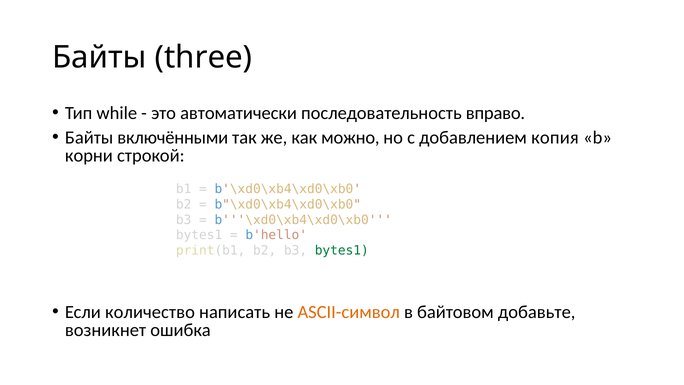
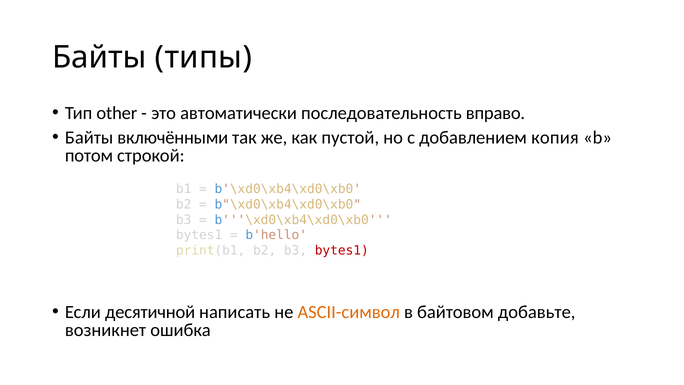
three: three -> типы (203, 57)
while: while -> other (117, 113)
можно: можно -> пустой (350, 138)
корни: корни -> потом (89, 156)
bytes1 colour: green -> red (342, 250)
количество: количество -> десятичной (150, 312)
